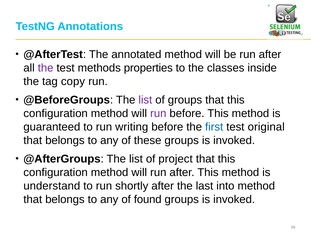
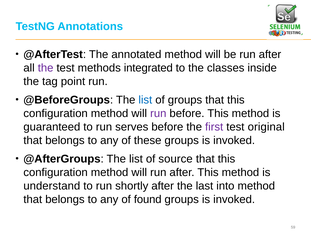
properties: properties -> integrated (148, 68)
copy: copy -> point (73, 81)
list colour: purple -> blue (145, 100)
writing: writing -> serves (132, 127)
first colour: blue -> purple (214, 127)
project: project -> source (176, 159)
